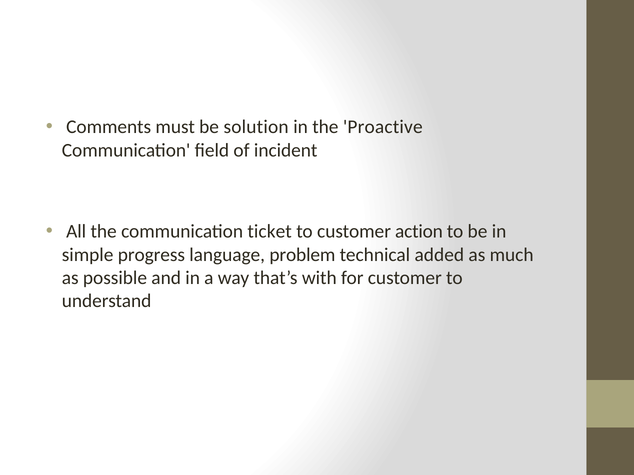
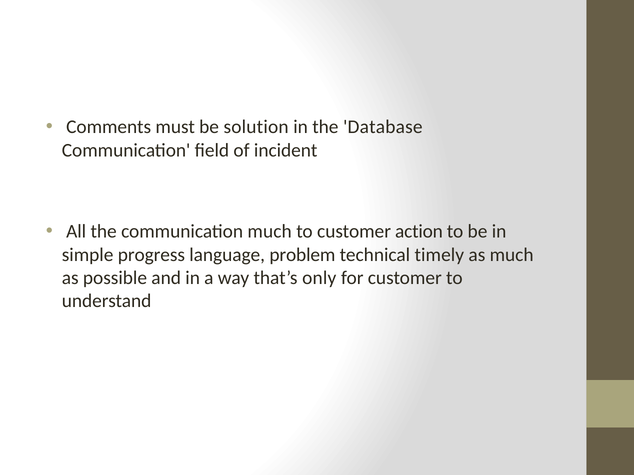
Proactive: Proactive -> Database (383, 127)
communication ticket: ticket -> much (270, 232)
added: added -> timely (439, 255)
with: with -> only (319, 278)
